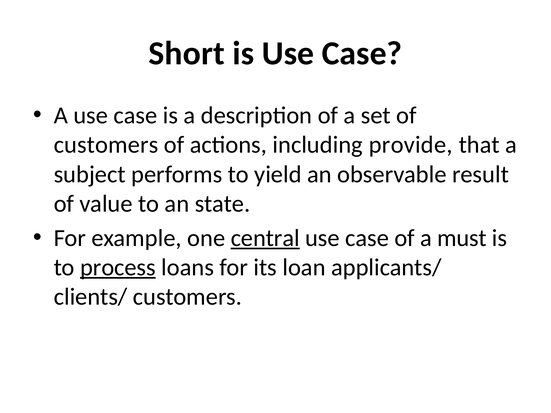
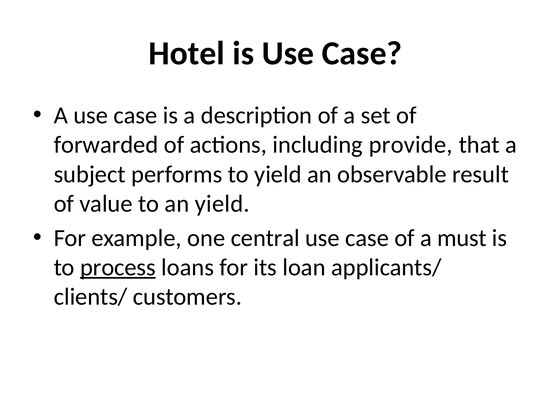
Short: Short -> Hotel (187, 53)
customers: customers -> forwarded (106, 145)
an state: state -> yield (222, 204)
central underline: present -> none (265, 238)
